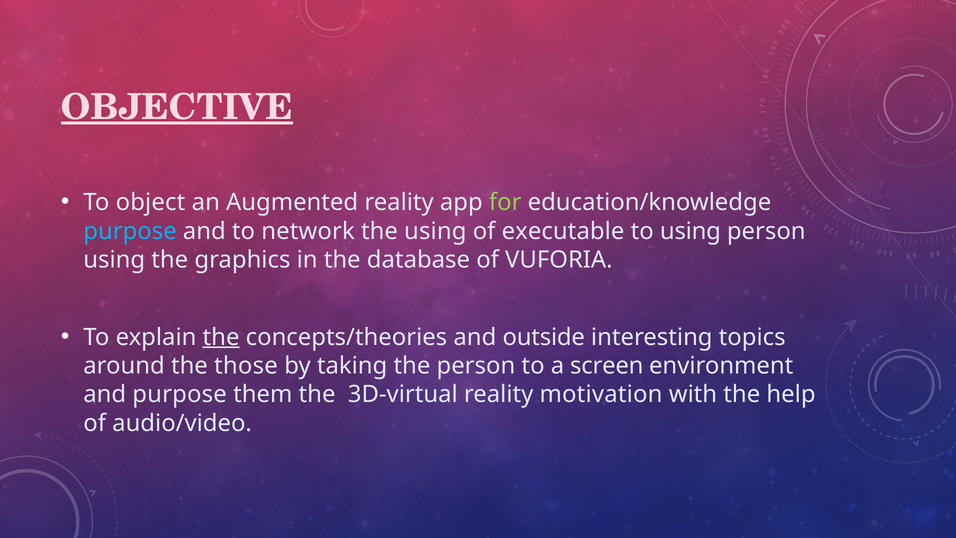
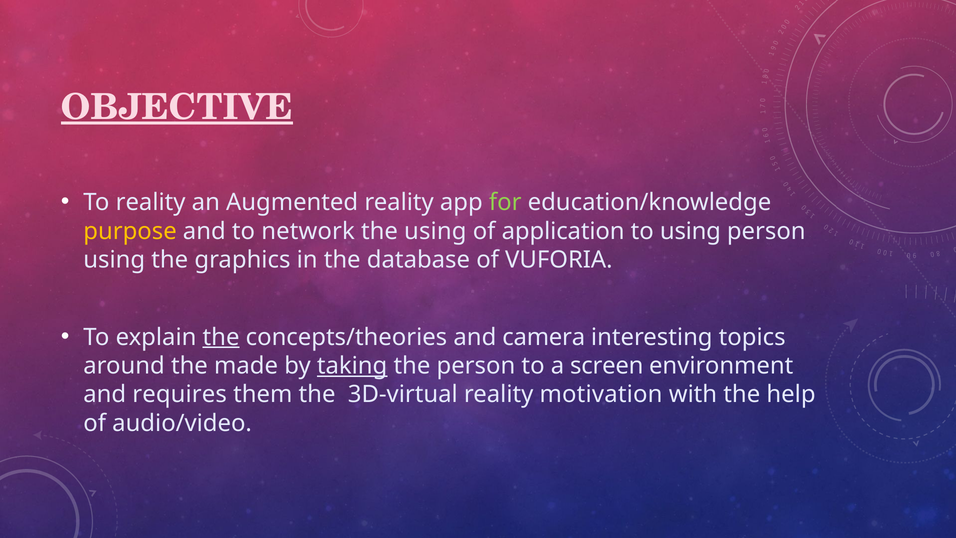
To object: object -> reality (151, 202)
purpose colour: light blue -> yellow (130, 231)
executable: executable -> application (563, 231)
outside: outside -> camera (544, 337)
those: those -> made (246, 366)
taking underline: none -> present (352, 366)
and purpose: purpose -> requires (180, 394)
